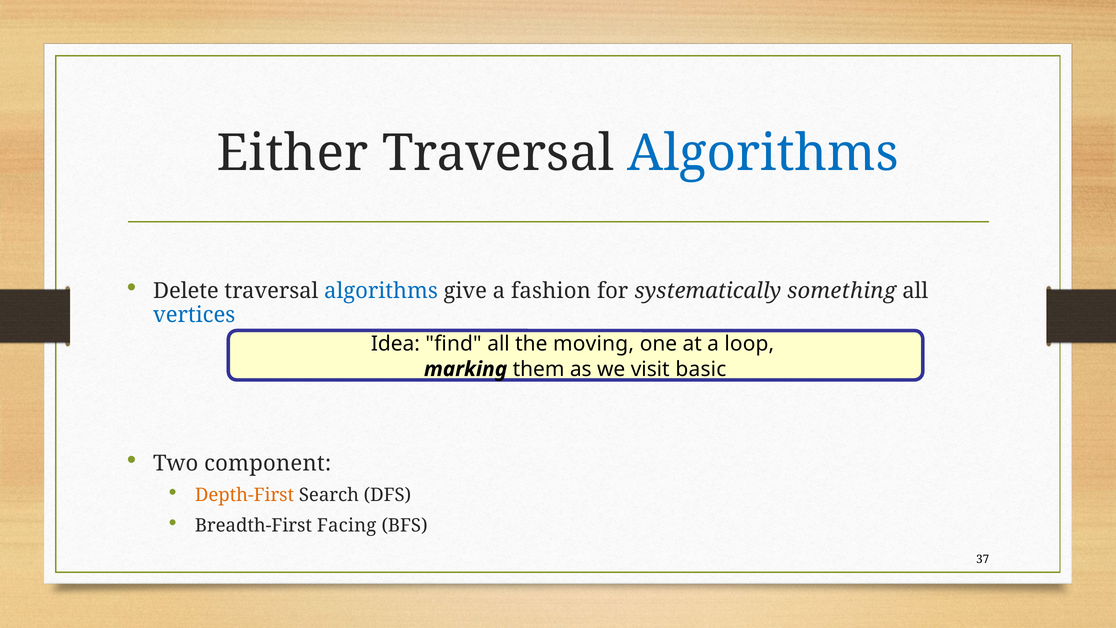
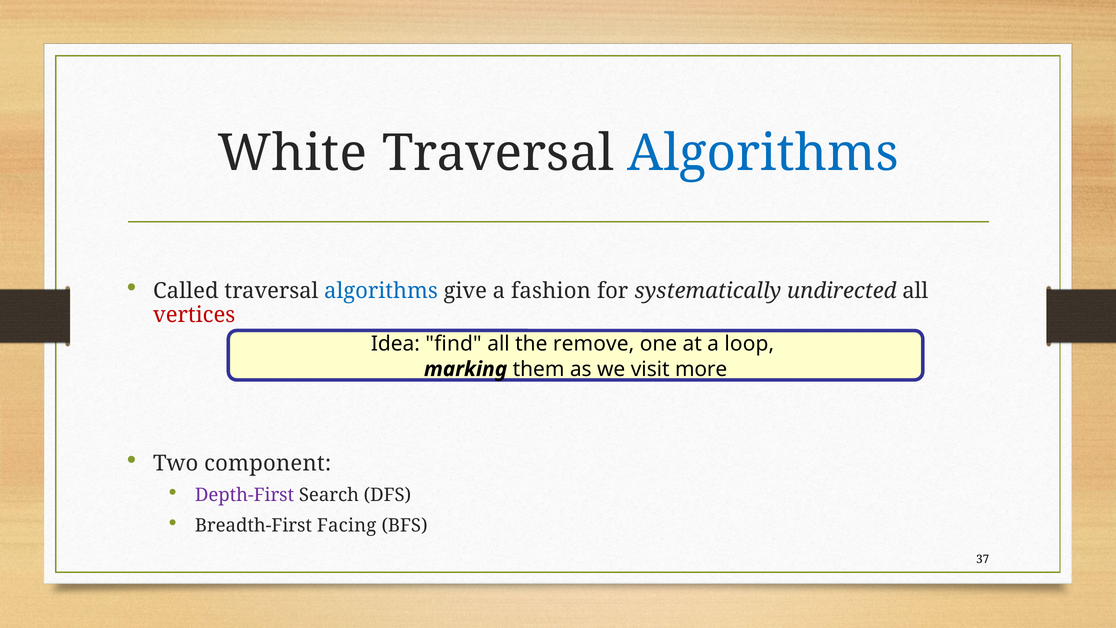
Either: Either -> White (292, 153)
Delete: Delete -> Called (186, 291)
something: something -> undirected (842, 291)
vertices colour: blue -> red (194, 315)
moving: moving -> remove (594, 344)
basic: basic -> more (701, 369)
Depth-First colour: orange -> purple (245, 495)
